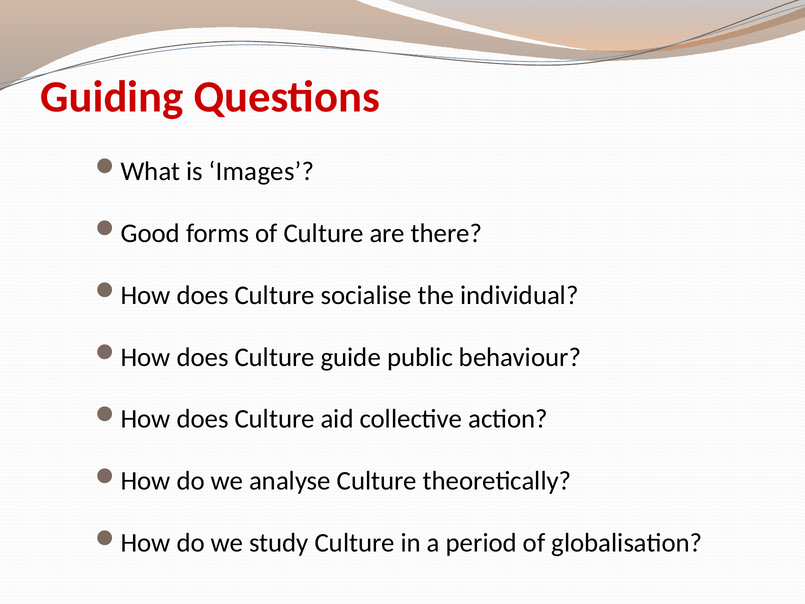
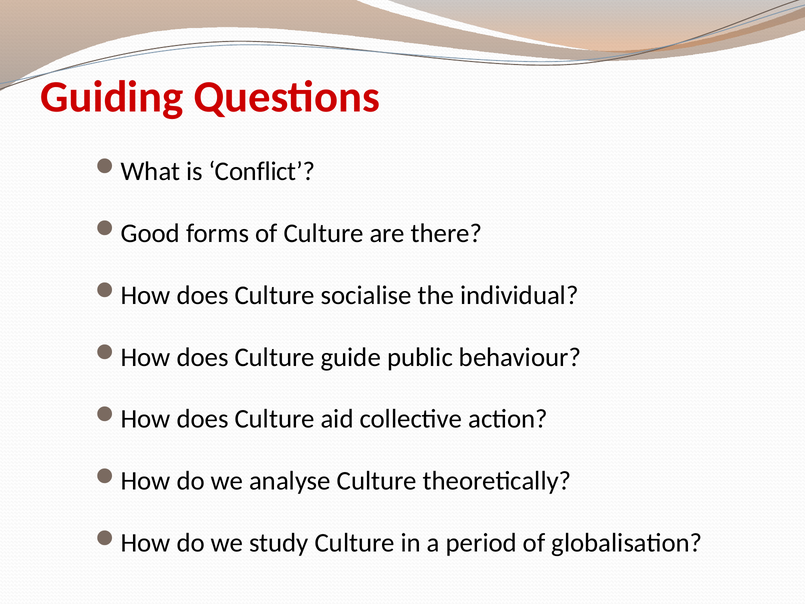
Images: Images -> Conflict (262, 171)
